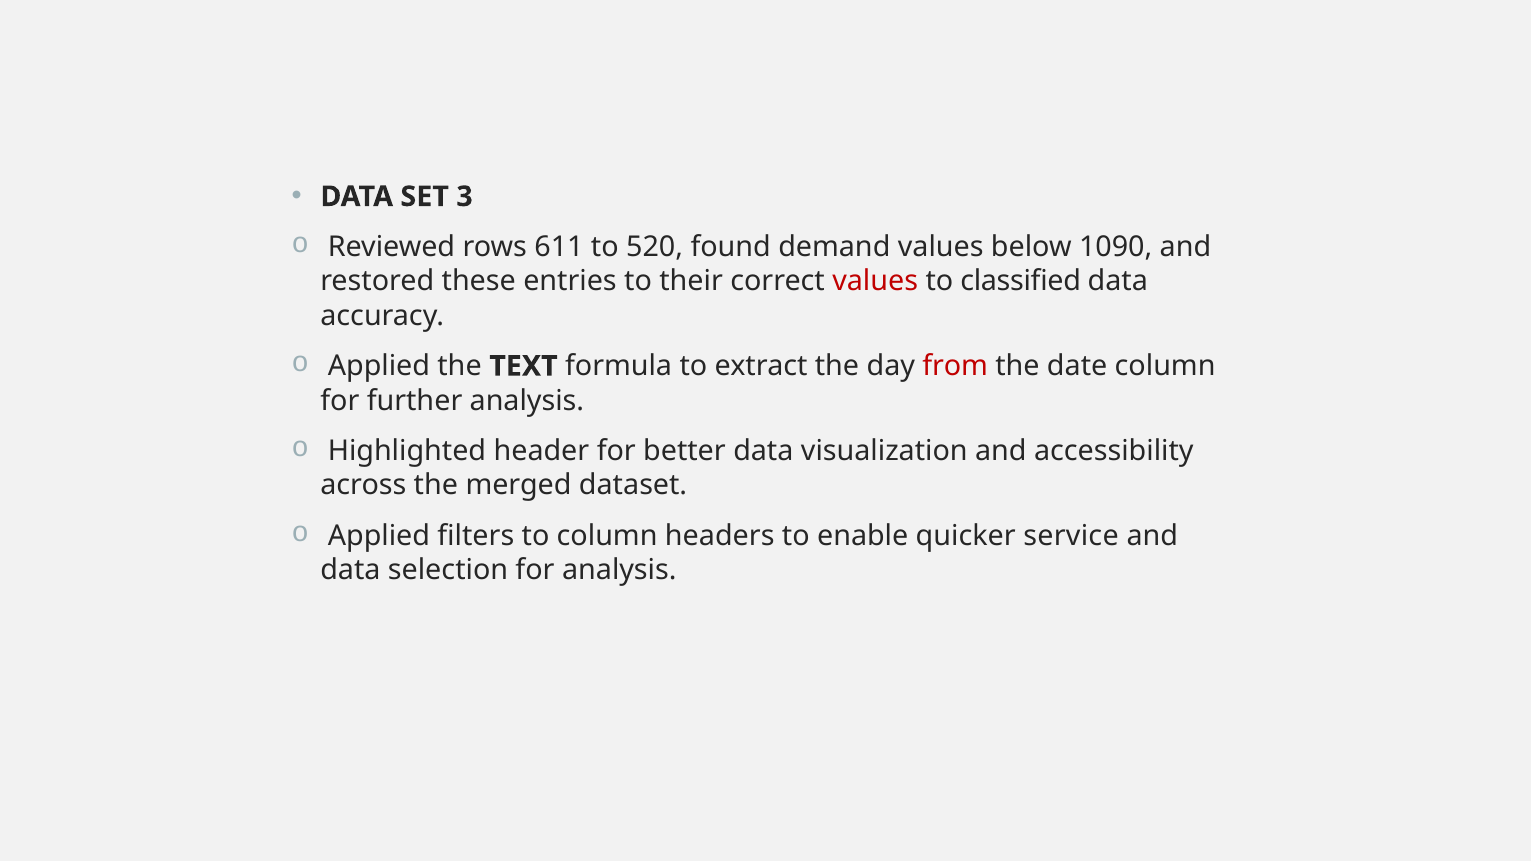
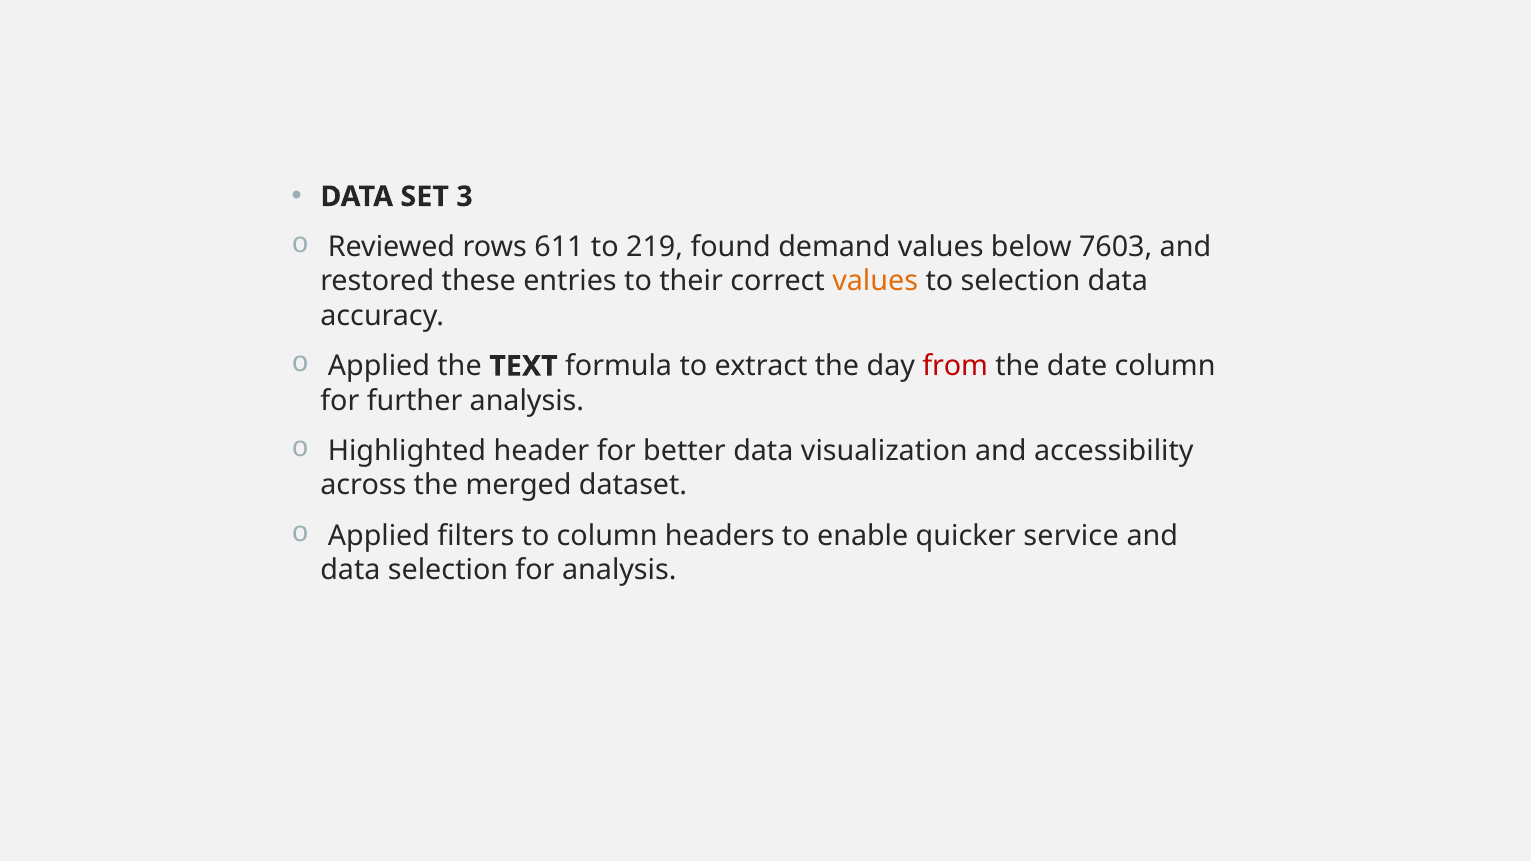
520: 520 -> 219 (655, 247)
1090: 1090 -> 7603 (1116, 247)
values colour: red -> orange (875, 281)
to classified: classified -> selection (1021, 281)
